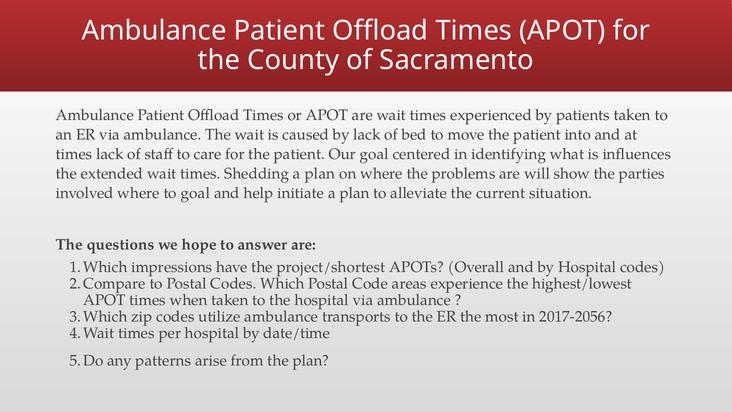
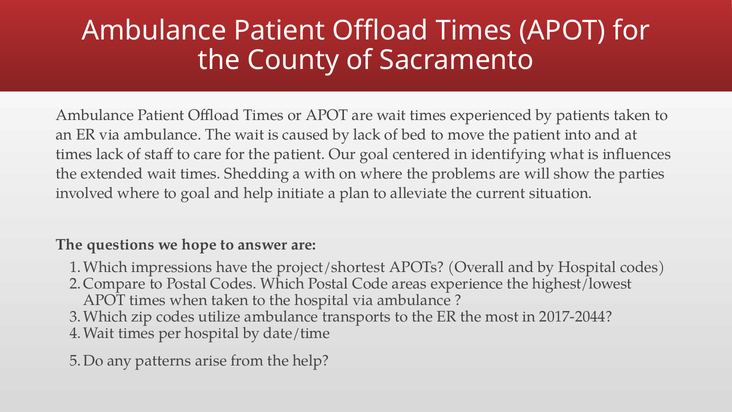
Shedding a plan: plan -> with (320, 174)
2017-2056: 2017-2056 -> 2017-2044 (576, 316)
the plan: plan -> help (311, 361)
